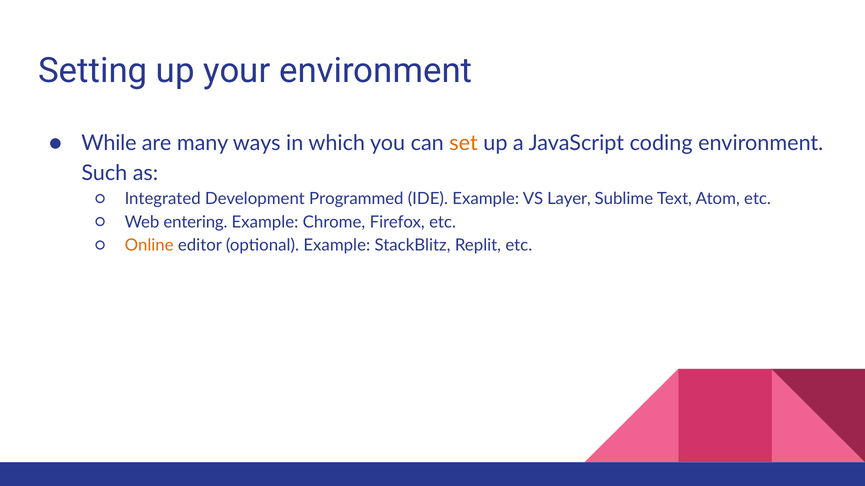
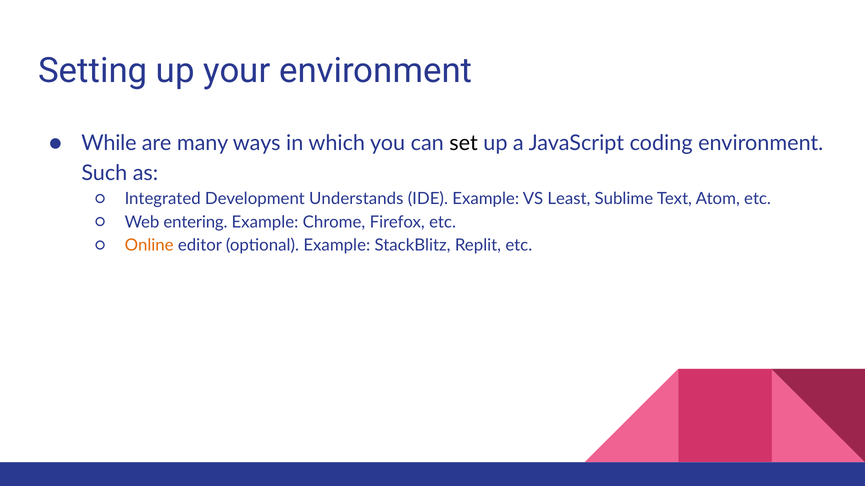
set colour: orange -> black (464, 143)
Programmed: Programmed -> Understands (356, 199)
Layer: Layer -> Least (569, 199)
